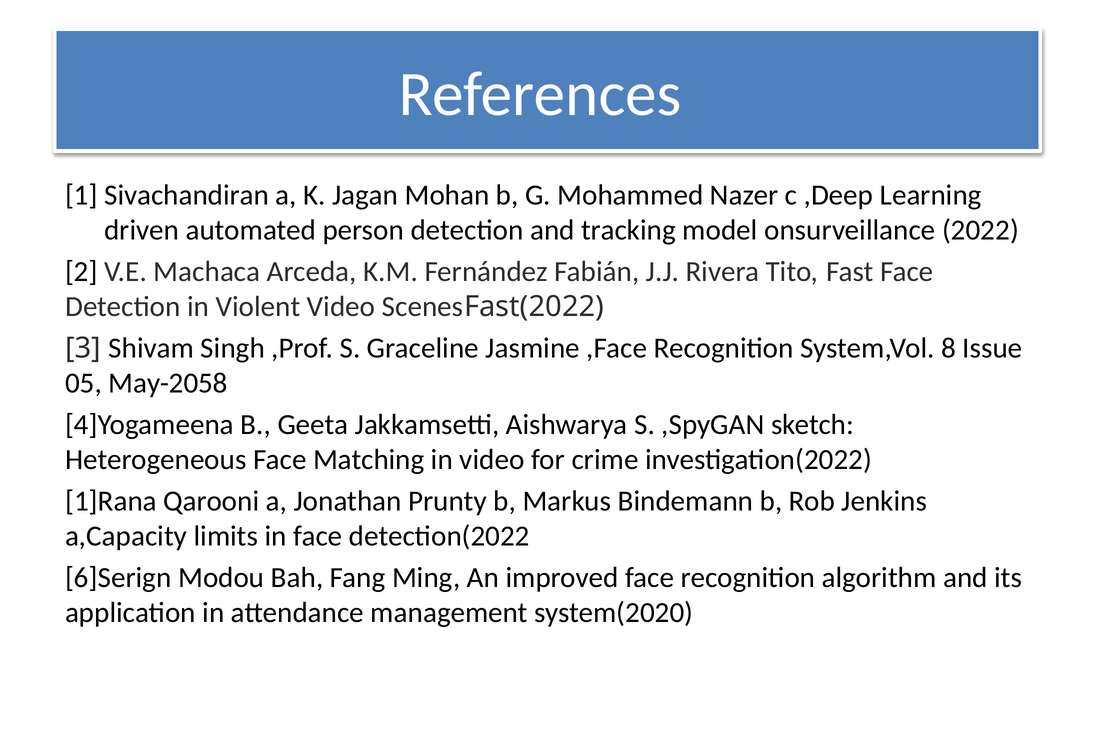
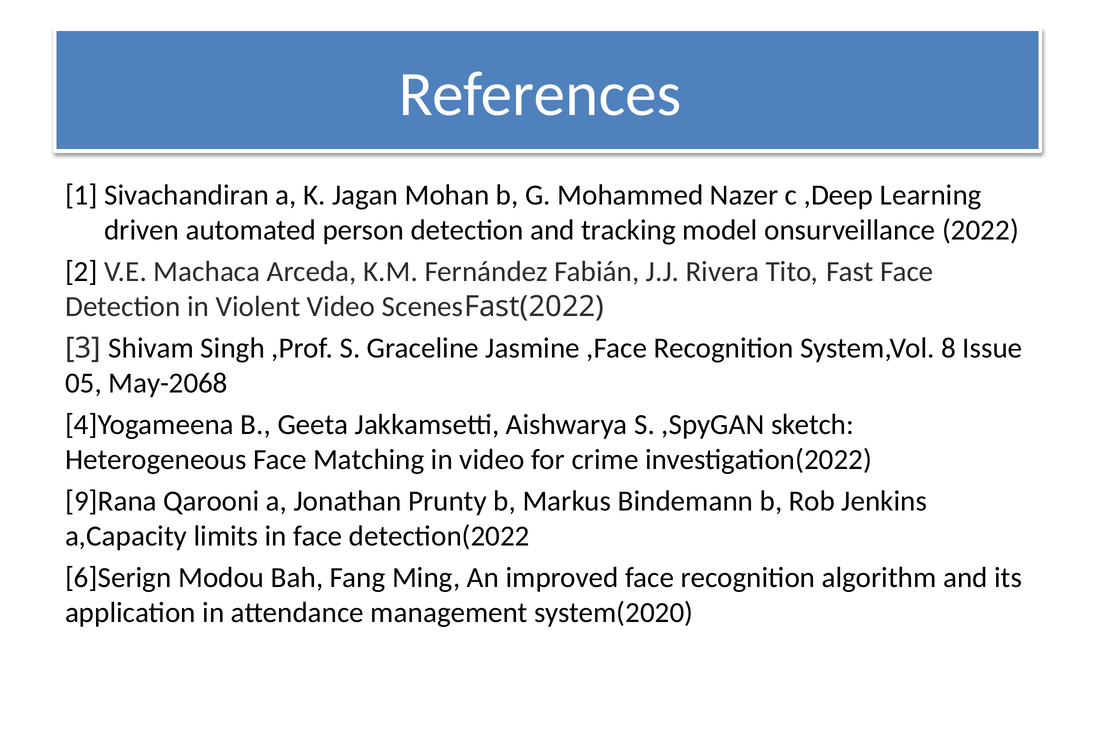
May-2058: May-2058 -> May-2068 (168, 383)
1]Rana: 1]Rana -> 9]Rana (111, 501)
